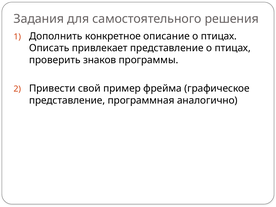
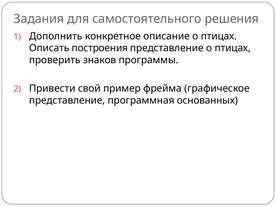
привлекает: привлекает -> построения (100, 48)
аналогично: аналогично -> основанных (207, 100)
